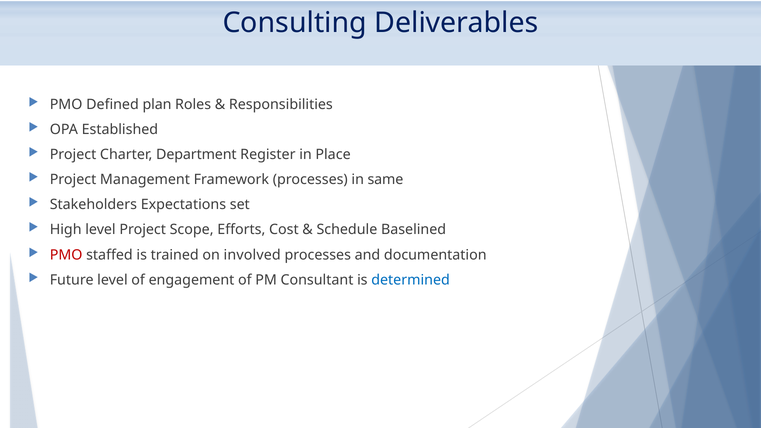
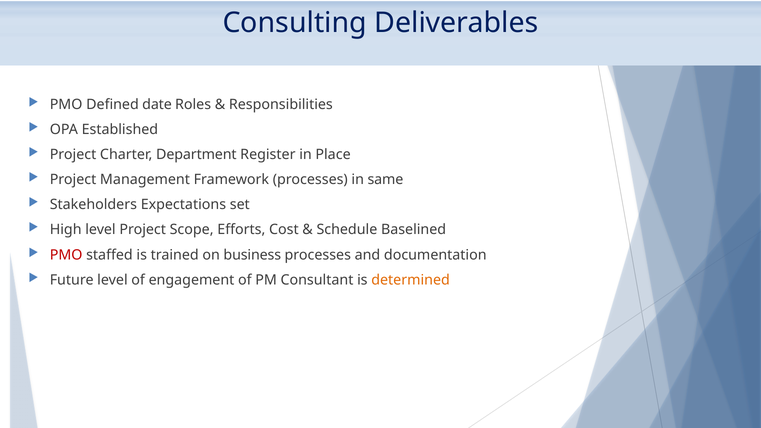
plan: plan -> date (157, 105)
involved: involved -> business (252, 255)
determined colour: blue -> orange (411, 280)
